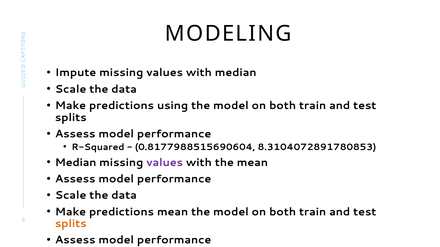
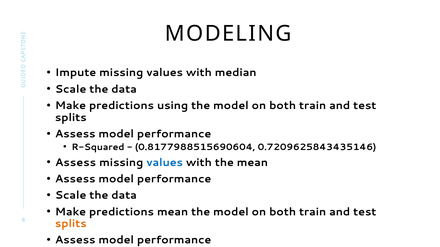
8.3104072891780853: 8.3104072891780853 -> 0.7209625843435146 (317, 147)
Median: Median -> Assess (76, 163)
values colour: purple -> blue (165, 163)
